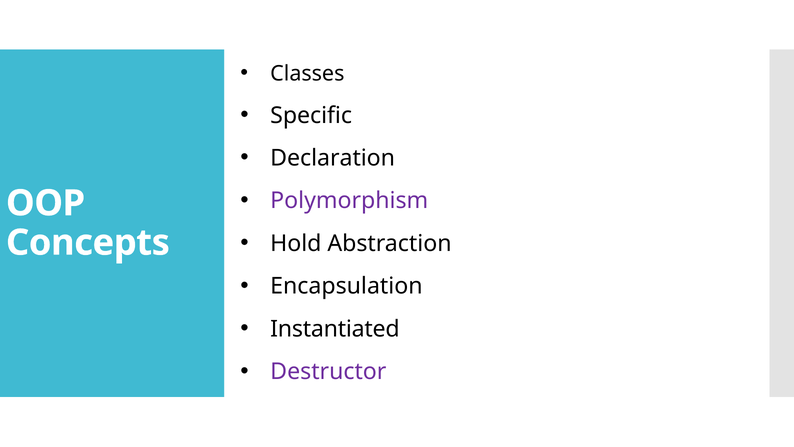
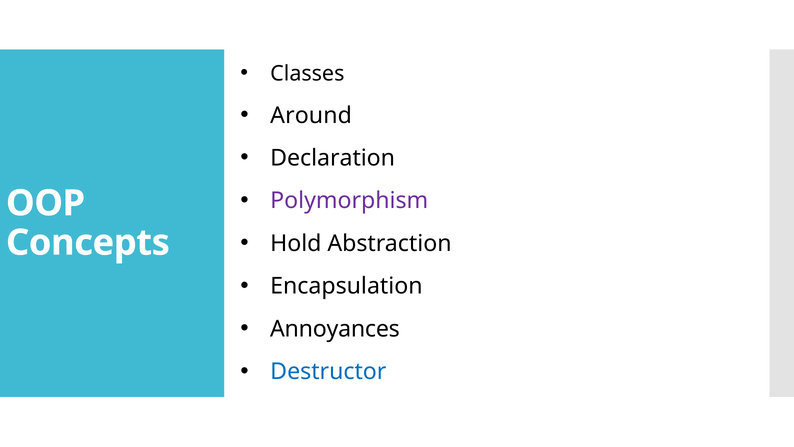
Specific: Specific -> Around (311, 115)
Instantiated: Instantiated -> Annoyances (335, 329)
Destructor colour: purple -> blue (328, 371)
